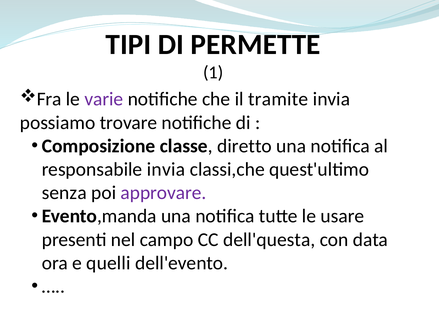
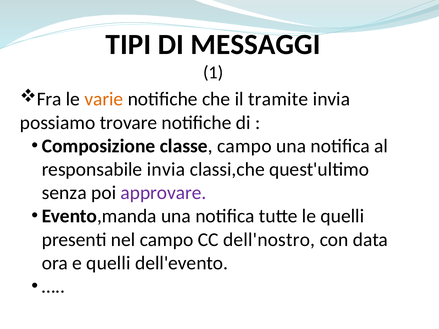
PERMETTE: PERMETTE -> MESSAGGI (256, 45)
varie colour: purple -> orange (104, 99)
classe diretto: diretto -> campo (244, 146)
le usare: usare -> quelli (342, 216)
dell'questa: dell'questa -> dell'nostro (269, 240)
